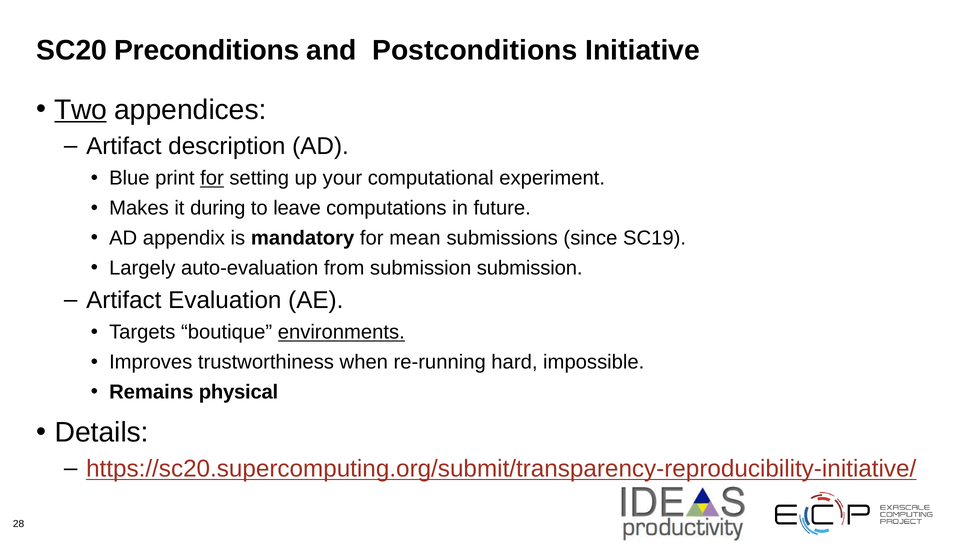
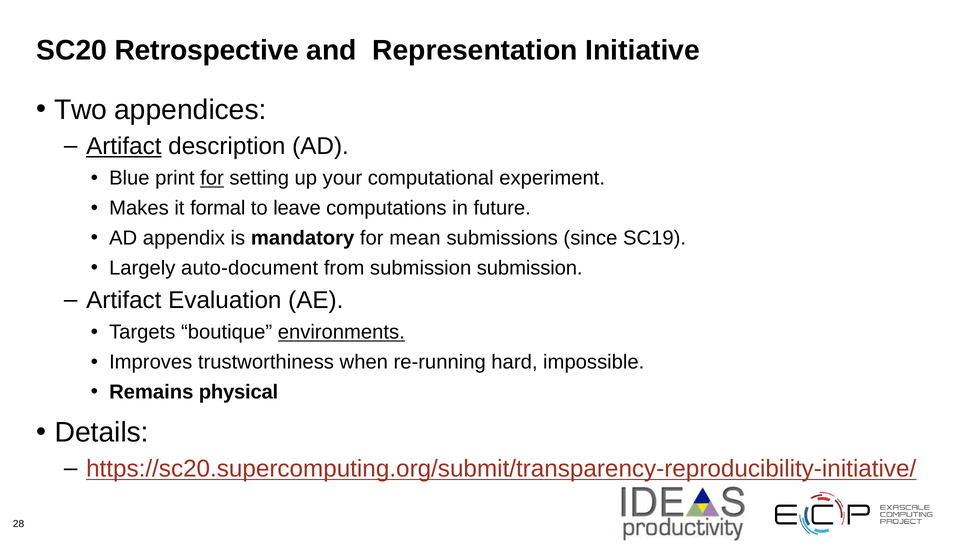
Preconditions: Preconditions -> Retrospective (207, 50)
Postconditions: Postconditions -> Representation (475, 50)
Two underline: present -> none (81, 110)
Artifact underline: none -> present (124, 146)
during: during -> formal (218, 208)
auto-evaluation: auto-evaluation -> auto-document (250, 268)
